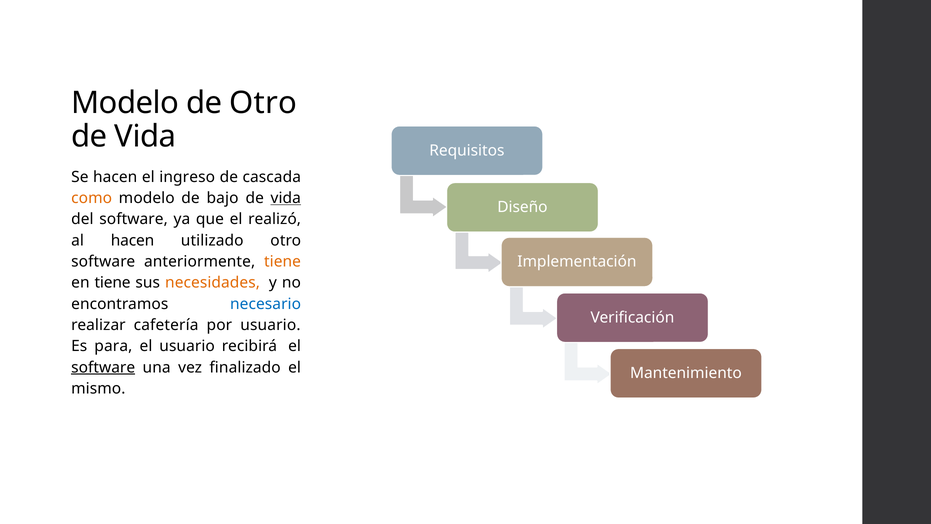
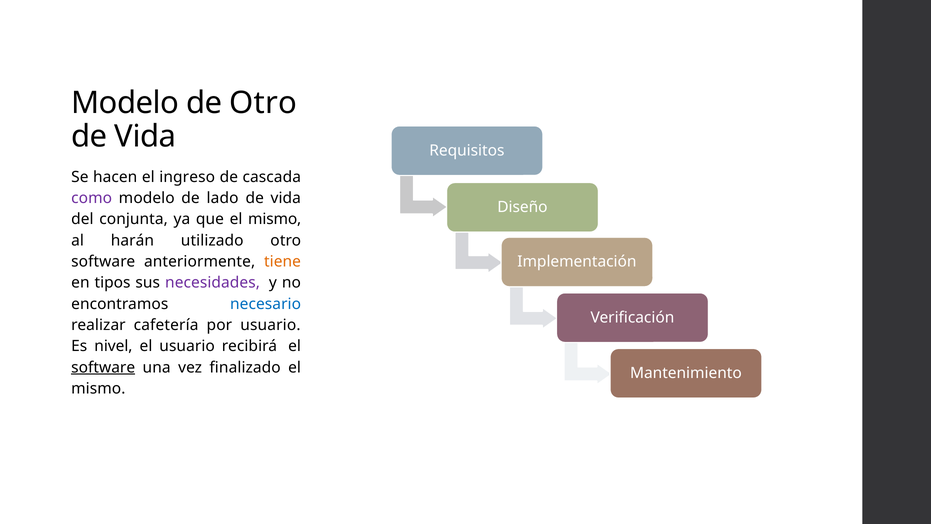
como colour: orange -> purple (92, 198)
bajo: bajo -> lado (223, 198)
vida underline: present -> none (286, 198)
del software: software -> conjunta (134, 219)
que el realizó: realizó -> mismo (275, 219)
al hacen: hacen -> harán (132, 240)
en tiene: tiene -> tipos (113, 283)
necesidades colour: orange -> purple (213, 283)
para: para -> nivel (113, 346)
